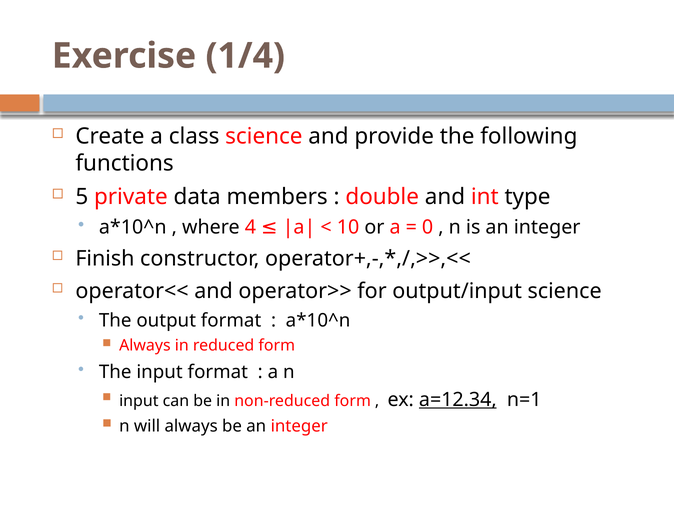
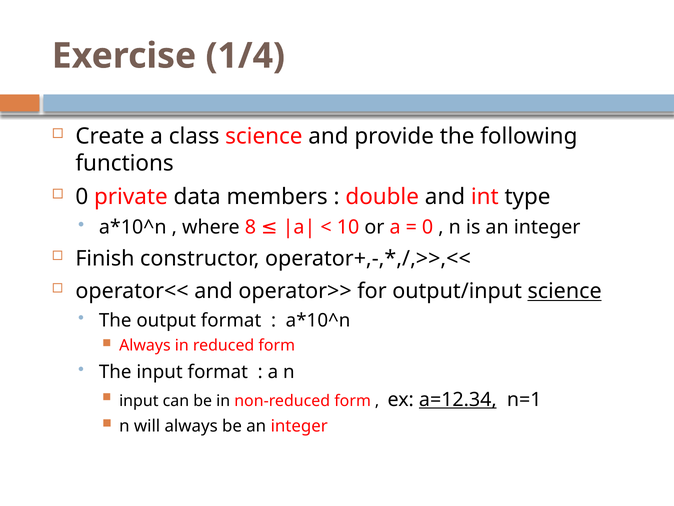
5: 5 -> 0 (82, 197)
4: 4 -> 8 (250, 227)
science underline: none -> present (565, 291)
